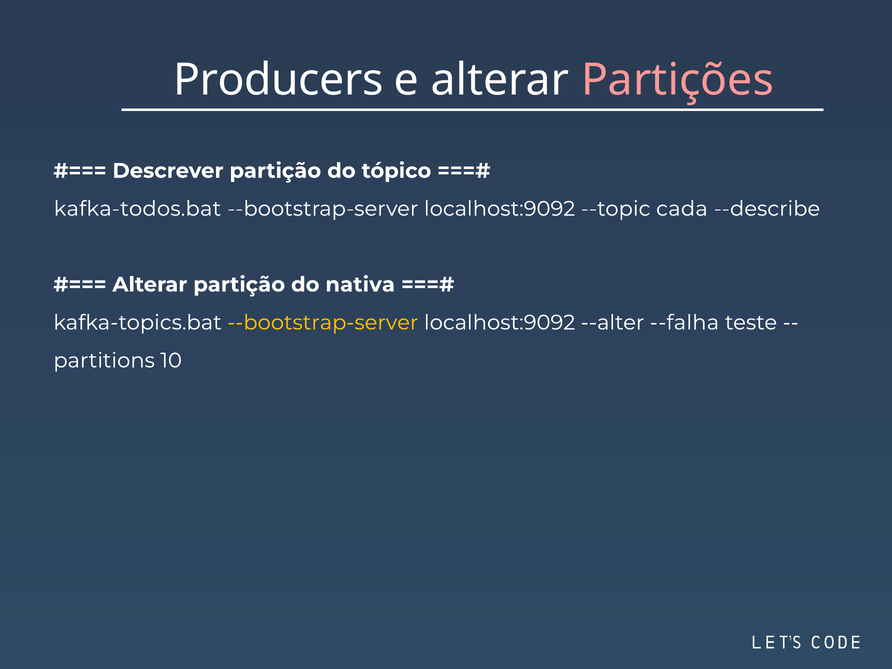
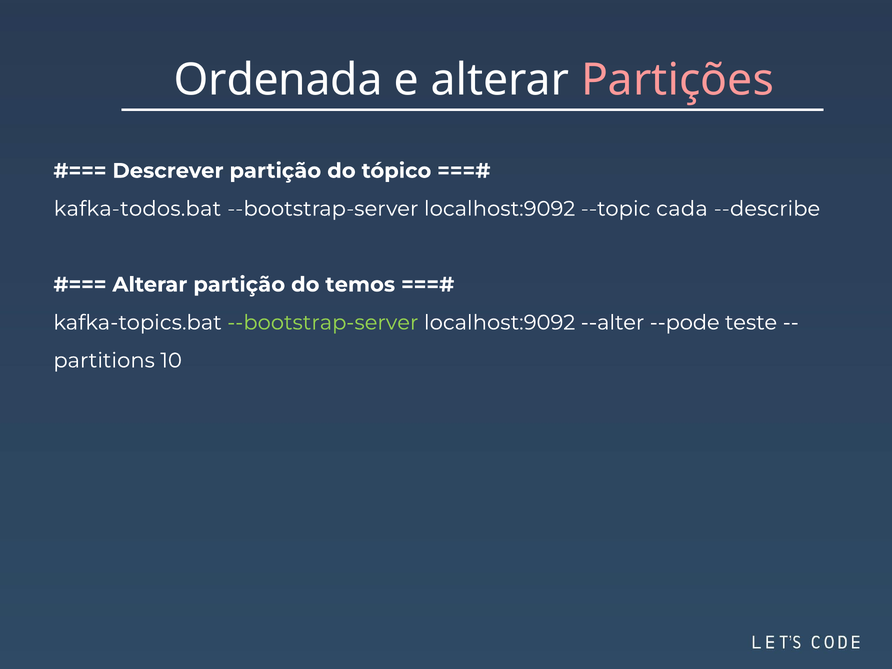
Producers: Producers -> Ordenada (278, 80)
nativa: nativa -> temos (360, 285)
--bootstrap-server colour: yellow -> light green (323, 323)
--falha: --falha -> --pode (685, 323)
